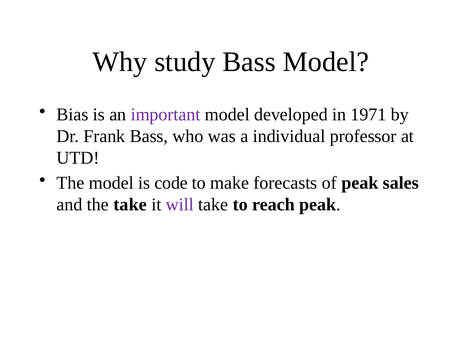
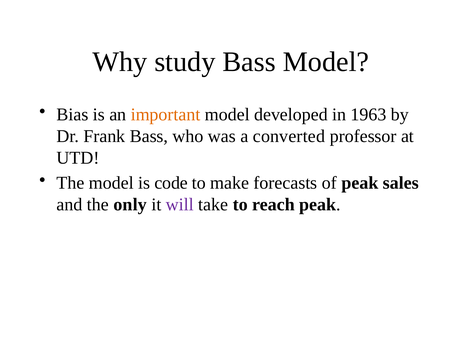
important colour: purple -> orange (166, 114)
1971: 1971 -> 1963 (369, 114)
individual: individual -> converted (289, 136)
the take: take -> only (130, 204)
